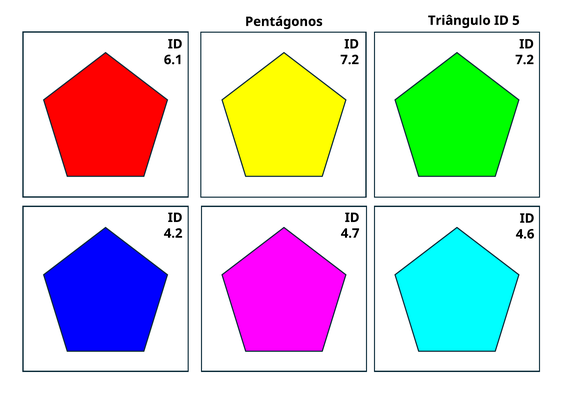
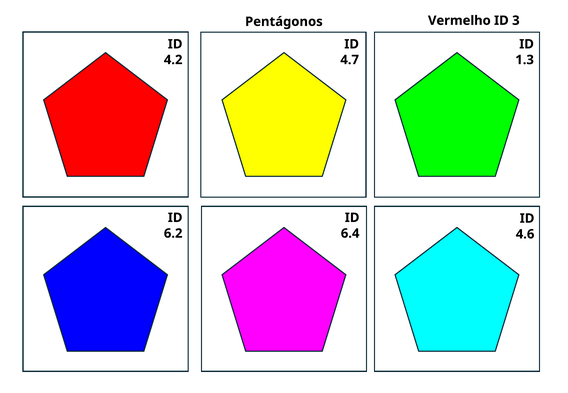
Triângulo: Triângulo -> Vermelho (459, 21)
5: 5 -> 3 (516, 21)
6.1: 6.1 -> 4.2 (173, 60)
7.2: 7.2 -> 4.7 (350, 60)
7.2: 7.2 -> 1.3 (525, 60)
4.2: 4.2 -> 6.2 (173, 234)
4.7: 4.7 -> 6.4 (350, 234)
